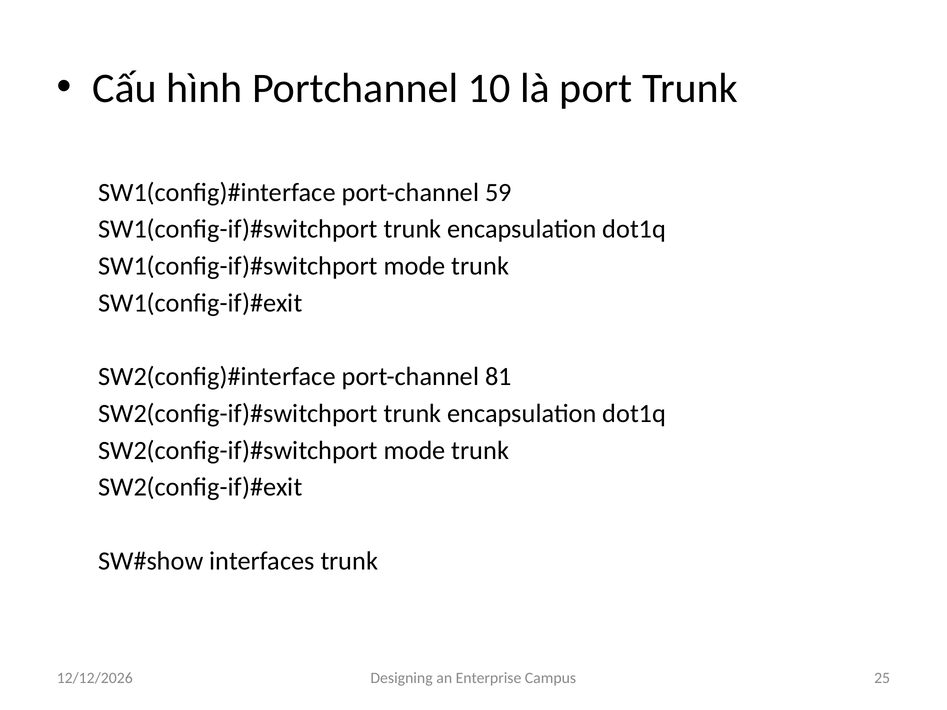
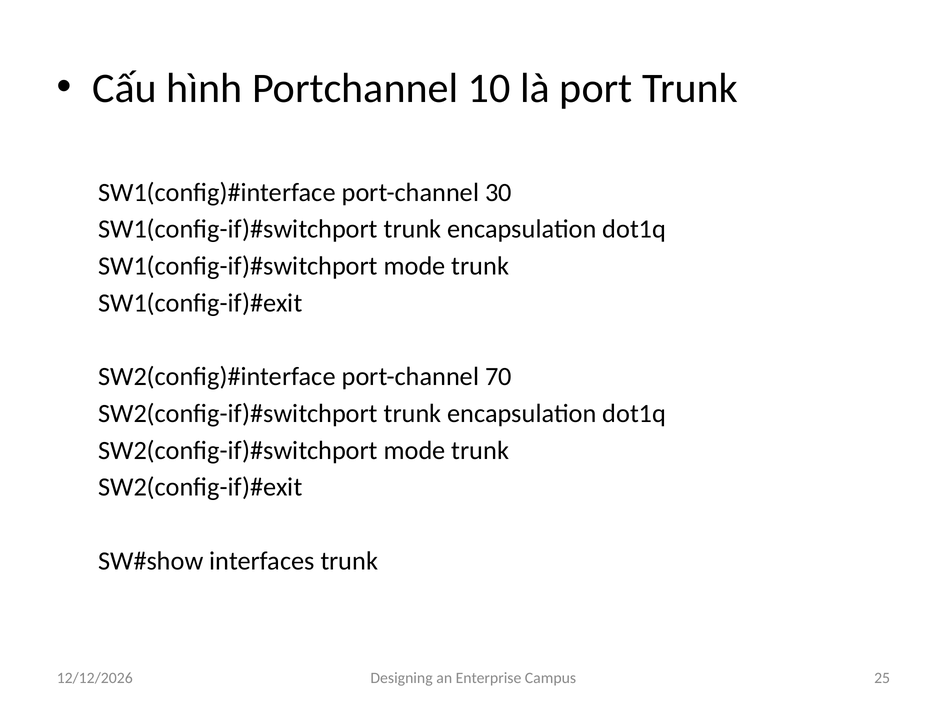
59: 59 -> 30 (498, 192)
81: 81 -> 70 (498, 377)
